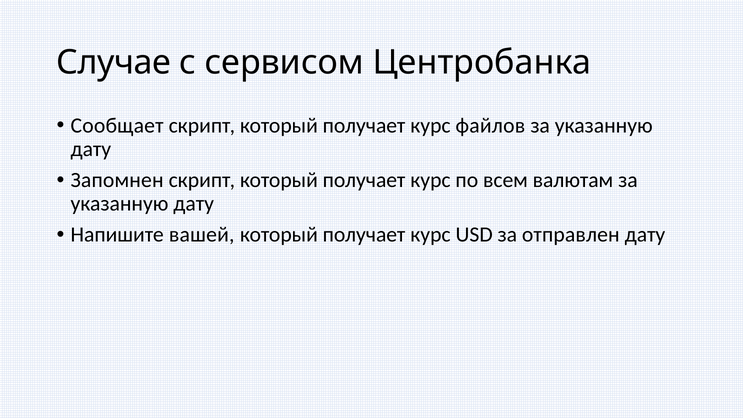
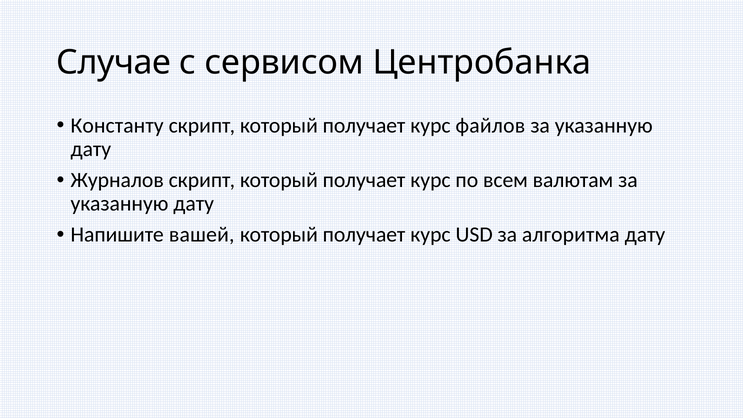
Сообщает: Сообщает -> Константу (117, 126)
Запомнен: Запомнен -> Журналов (117, 180)
отправлен: отправлен -> алгоритма (571, 235)
